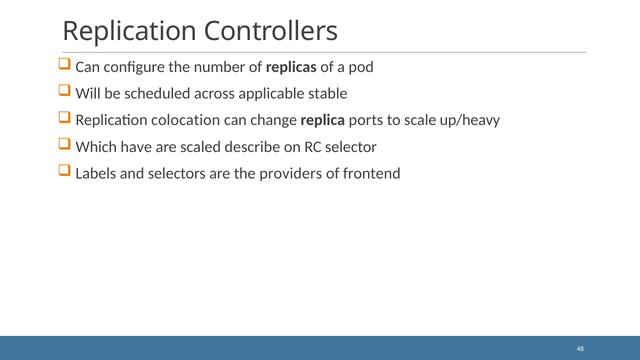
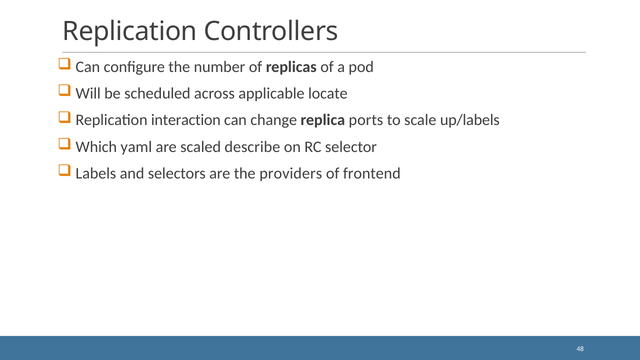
stable: stable -> locate (328, 94)
colocation: colocation -> interaction (186, 120)
up/heavy: up/heavy -> up/labels (470, 120)
have: have -> yaml (136, 147)
